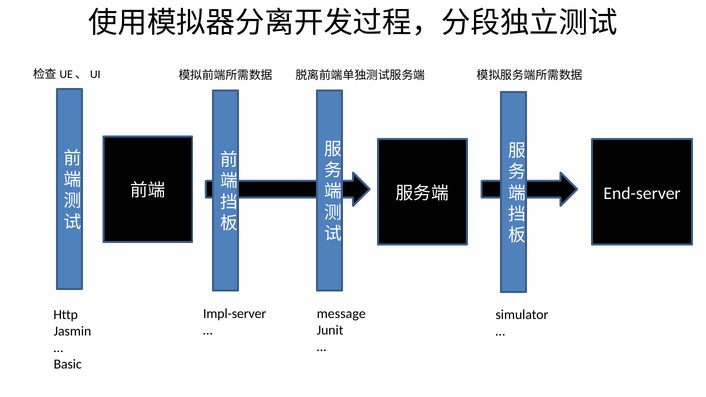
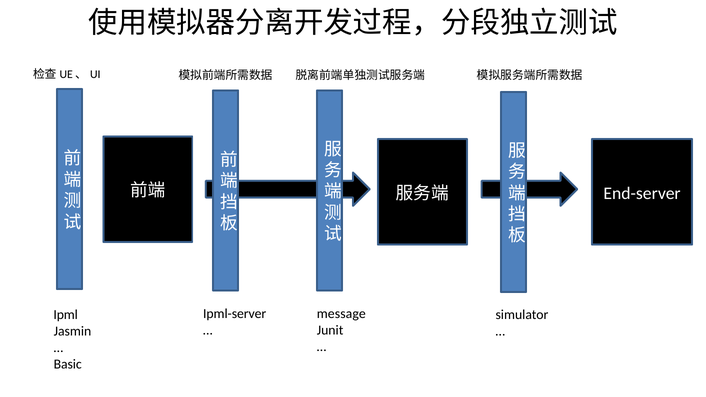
Impl-server: Impl-server -> Ipml-server (235, 314)
Http: Http -> Ipml (66, 315)
